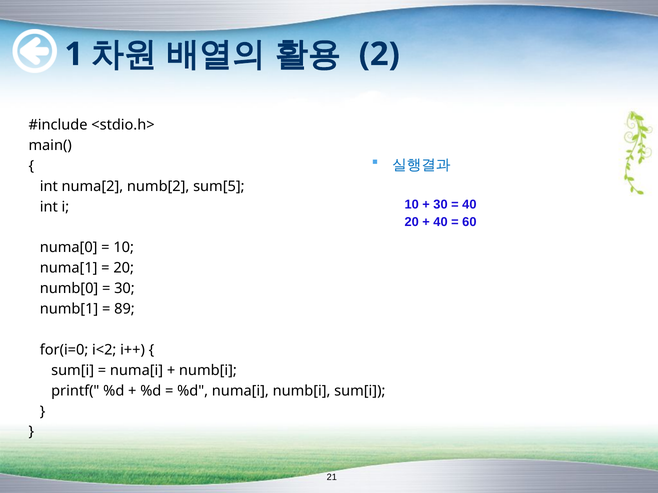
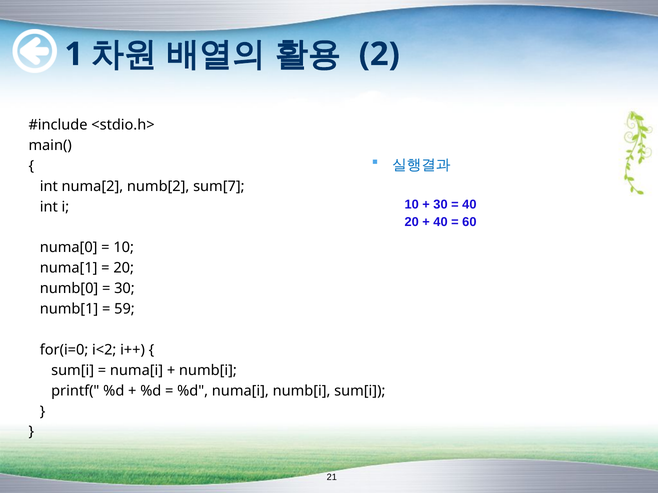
sum[5: sum[5 -> sum[7 (219, 186)
89: 89 -> 59 (124, 309)
